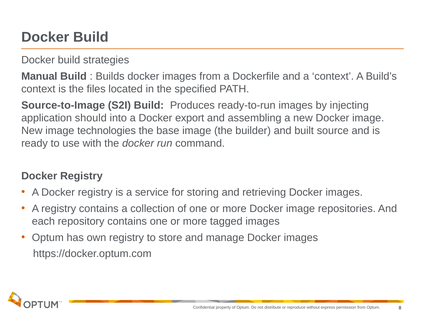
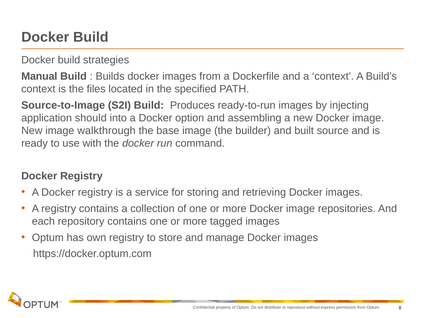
export: export -> option (190, 118)
technologies: technologies -> walkthrough (106, 131)
